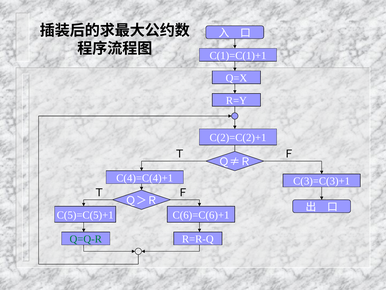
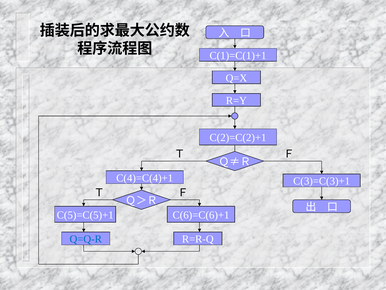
Q=Q-R colour: green -> blue (86, 239)
